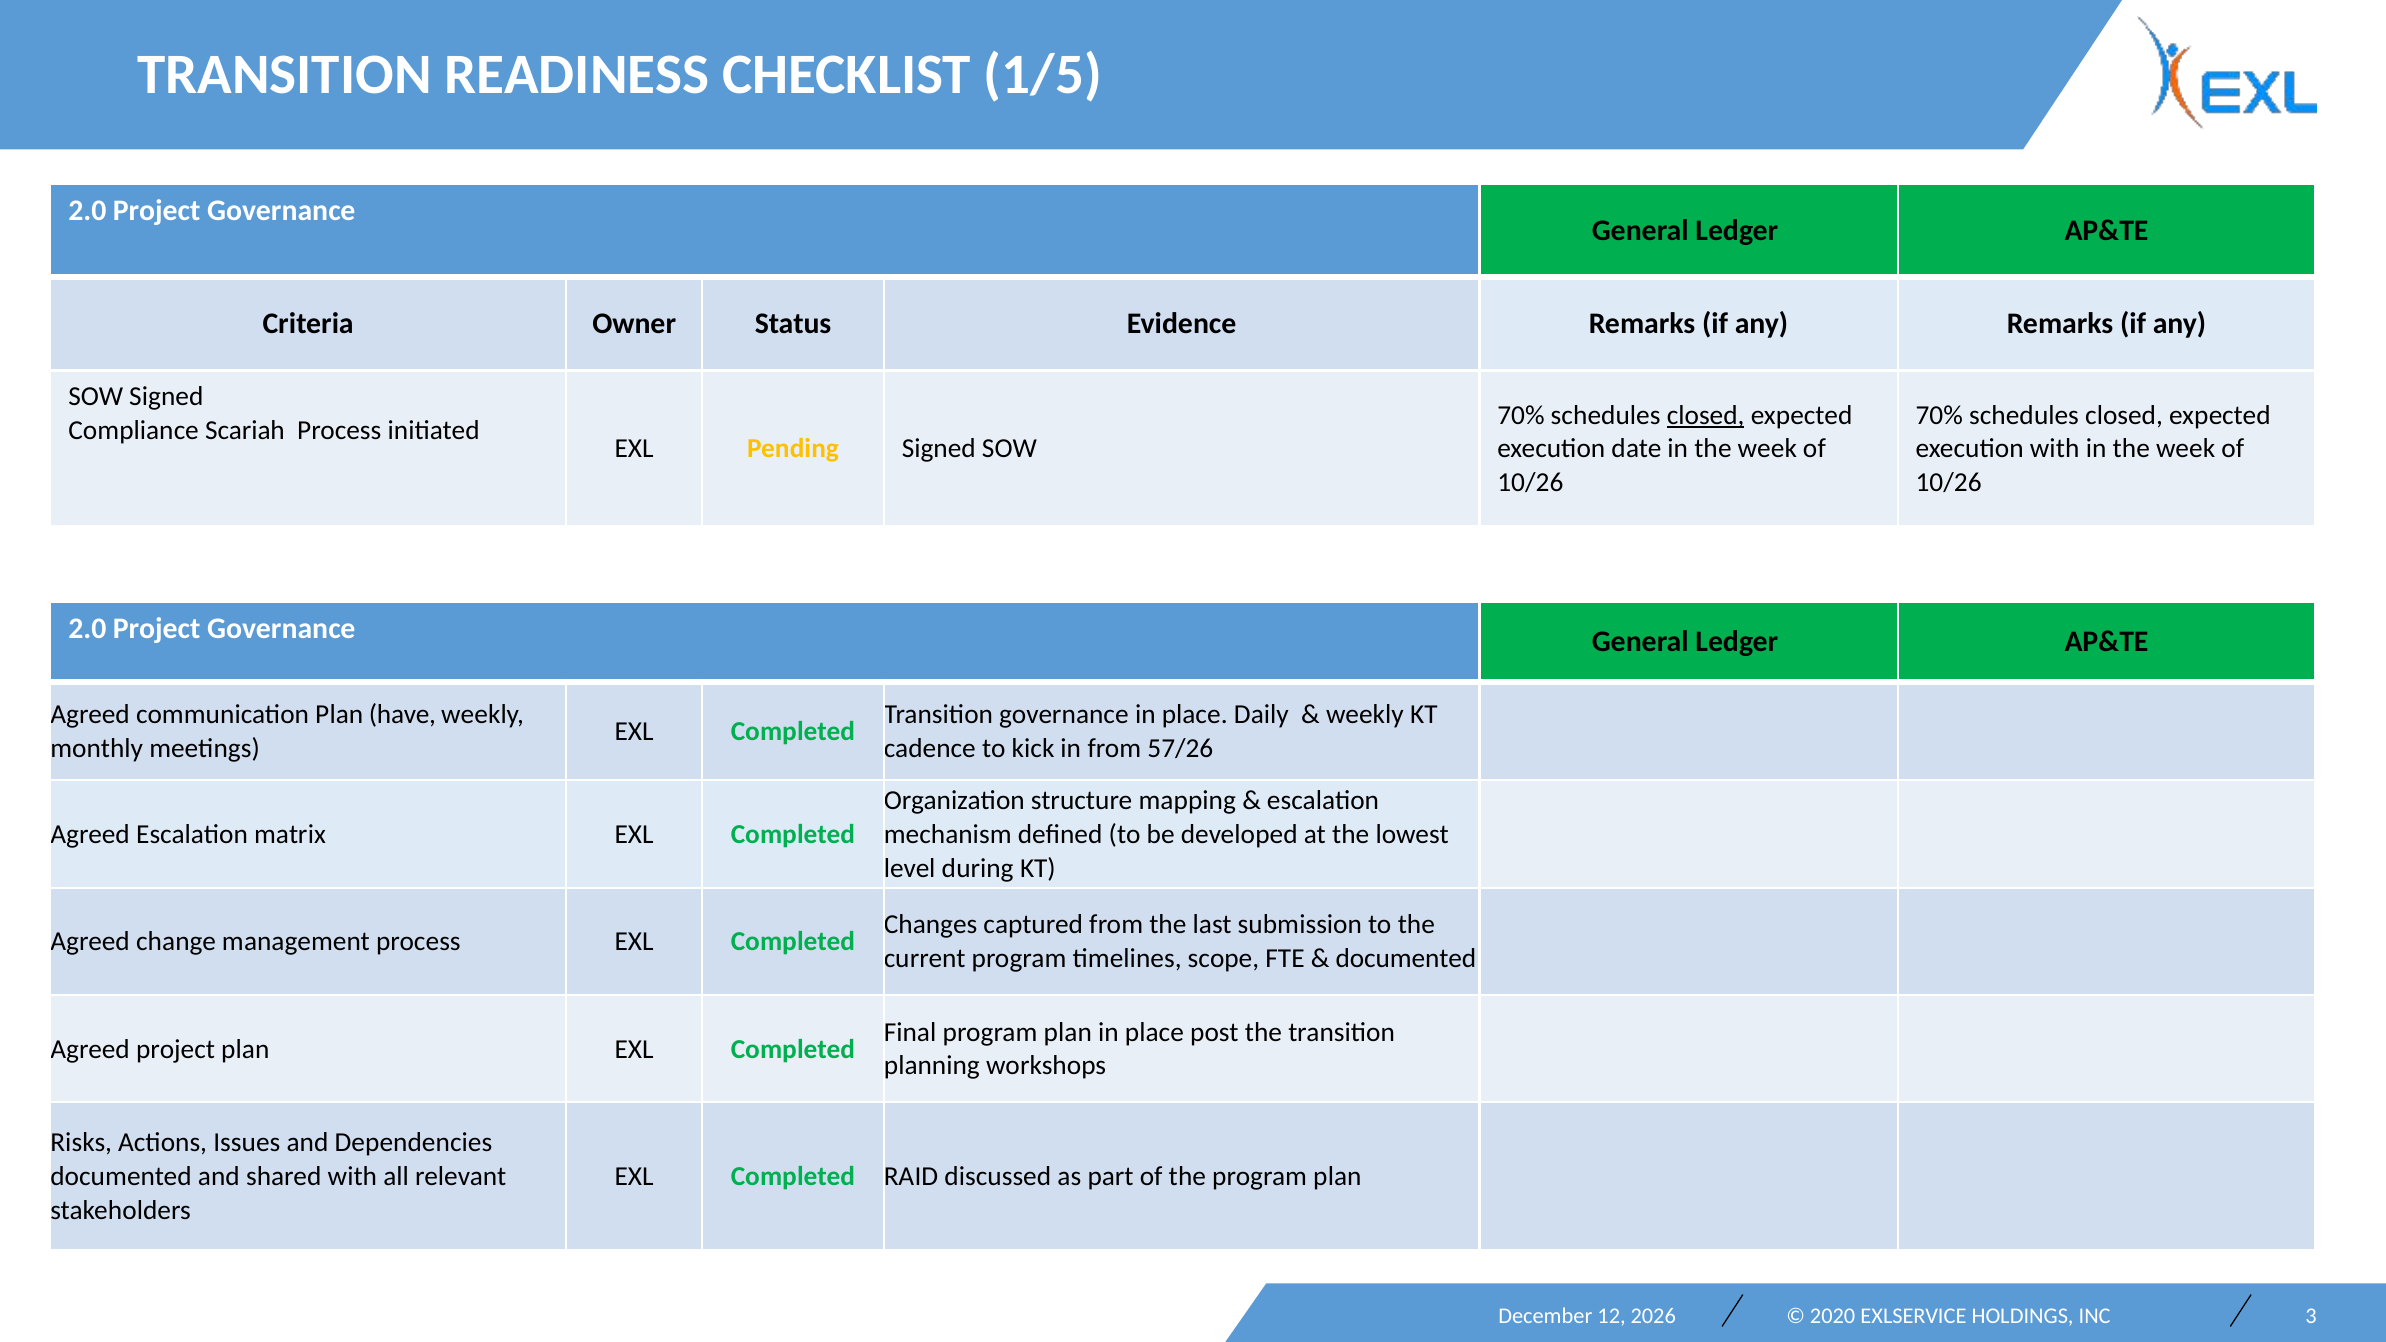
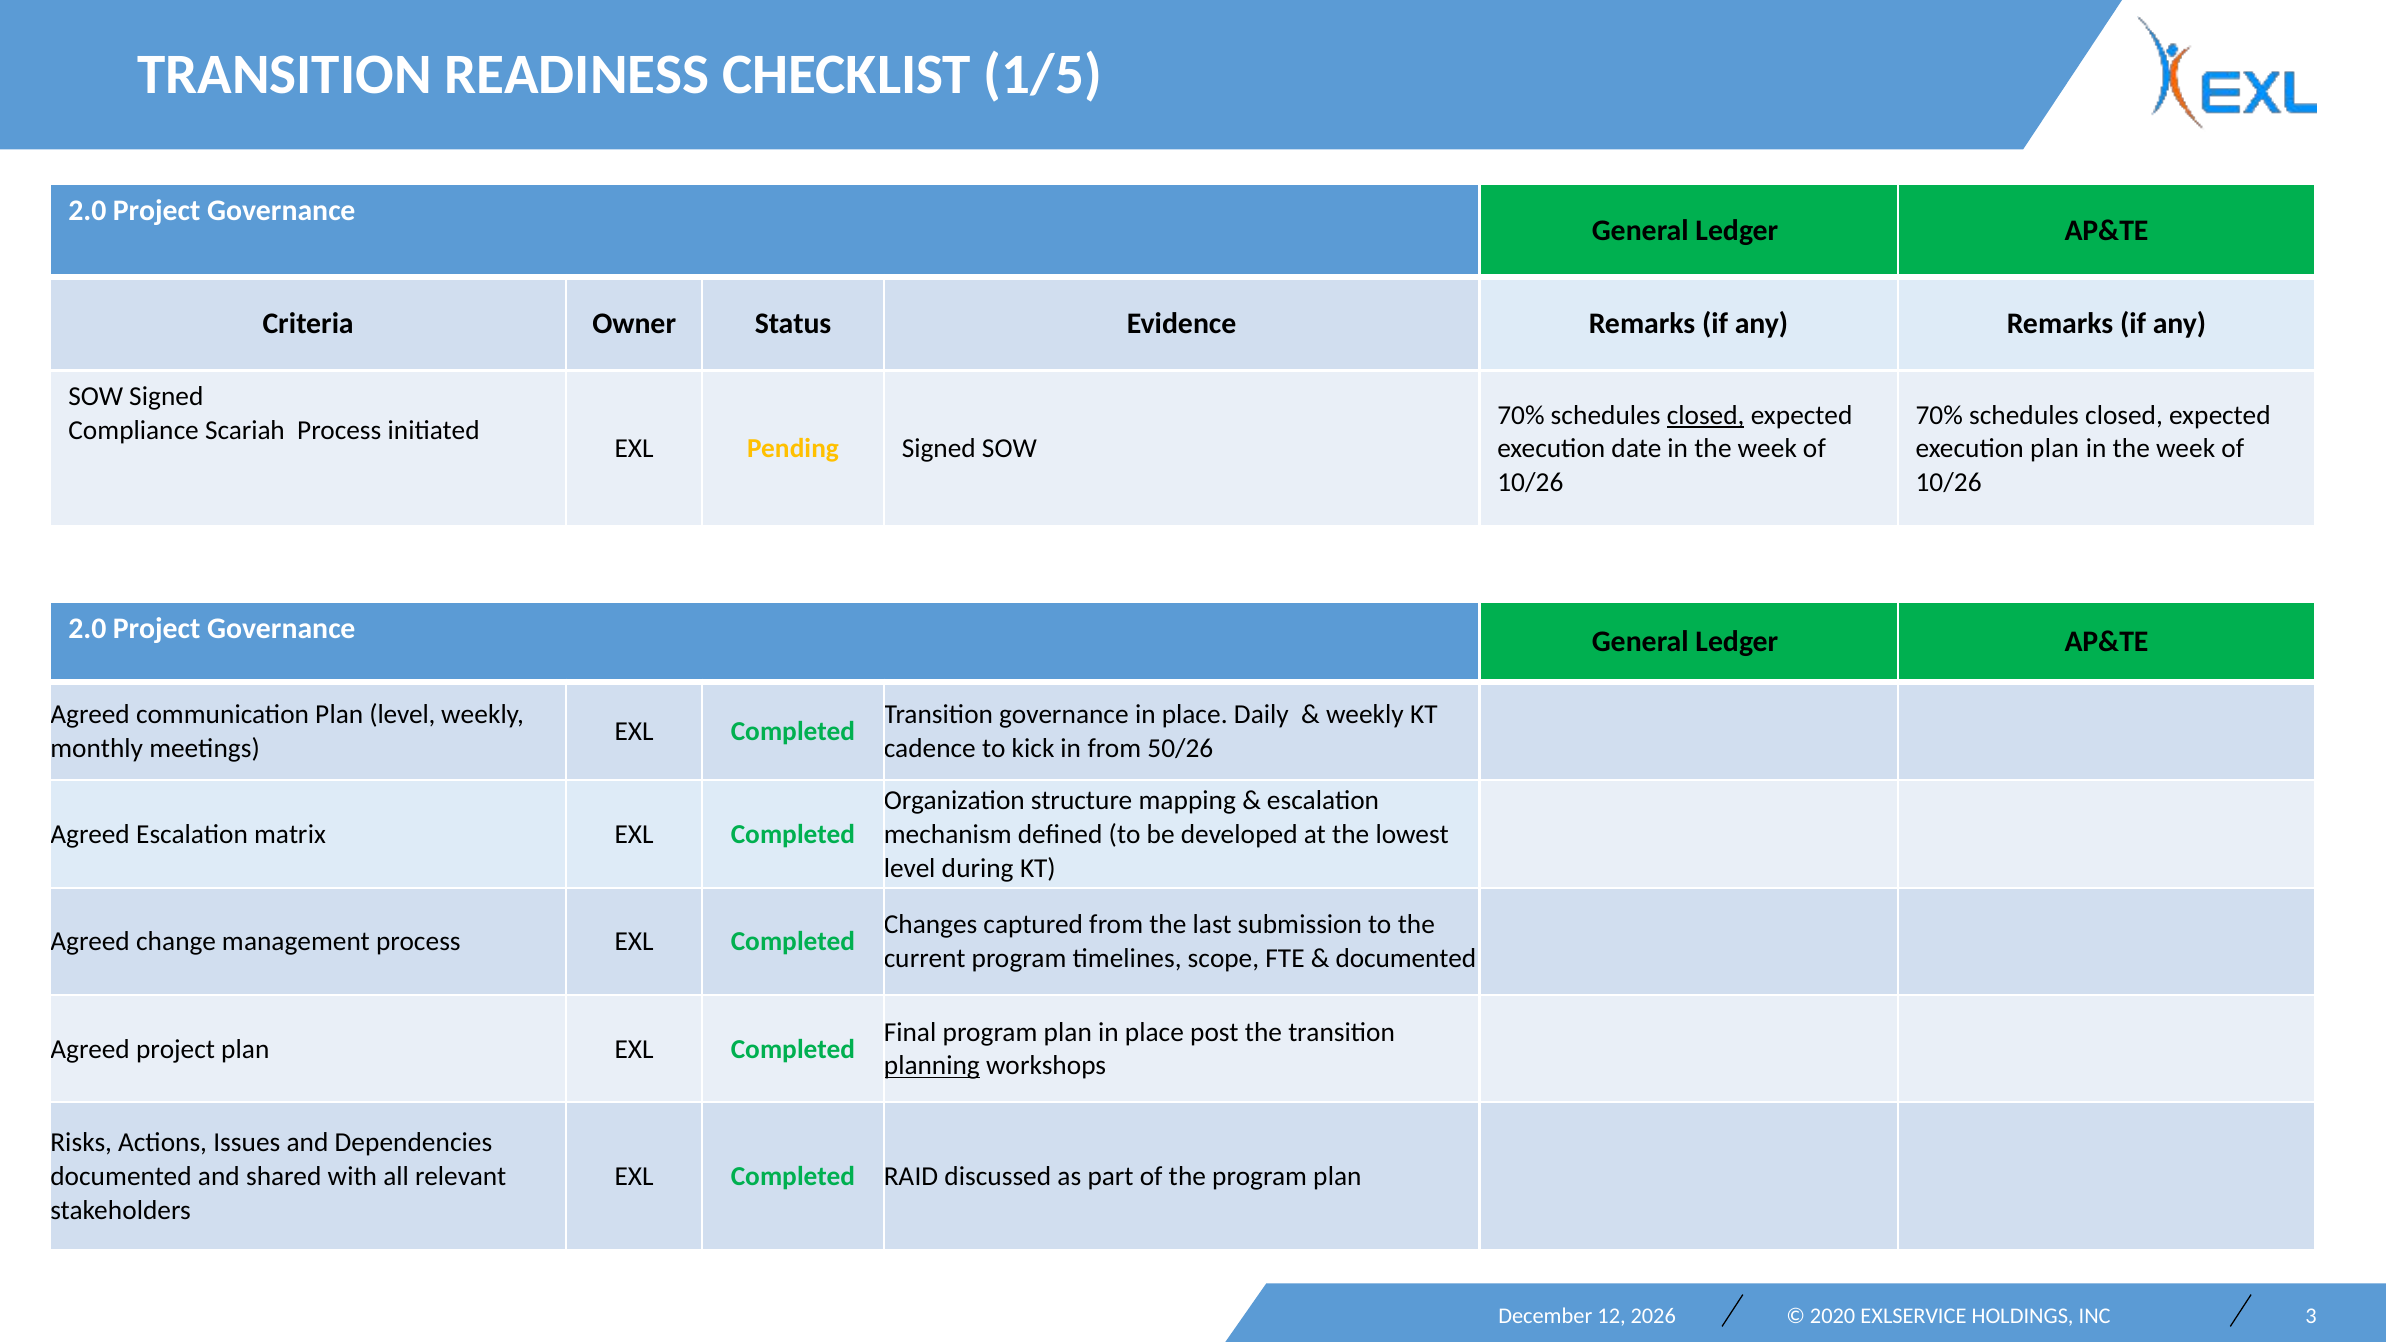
execution with: with -> plan (2055, 449)
Plan have: have -> level (402, 715)
57/26: 57/26 -> 50/26 (1180, 749)
planning underline: none -> present (932, 1066)
